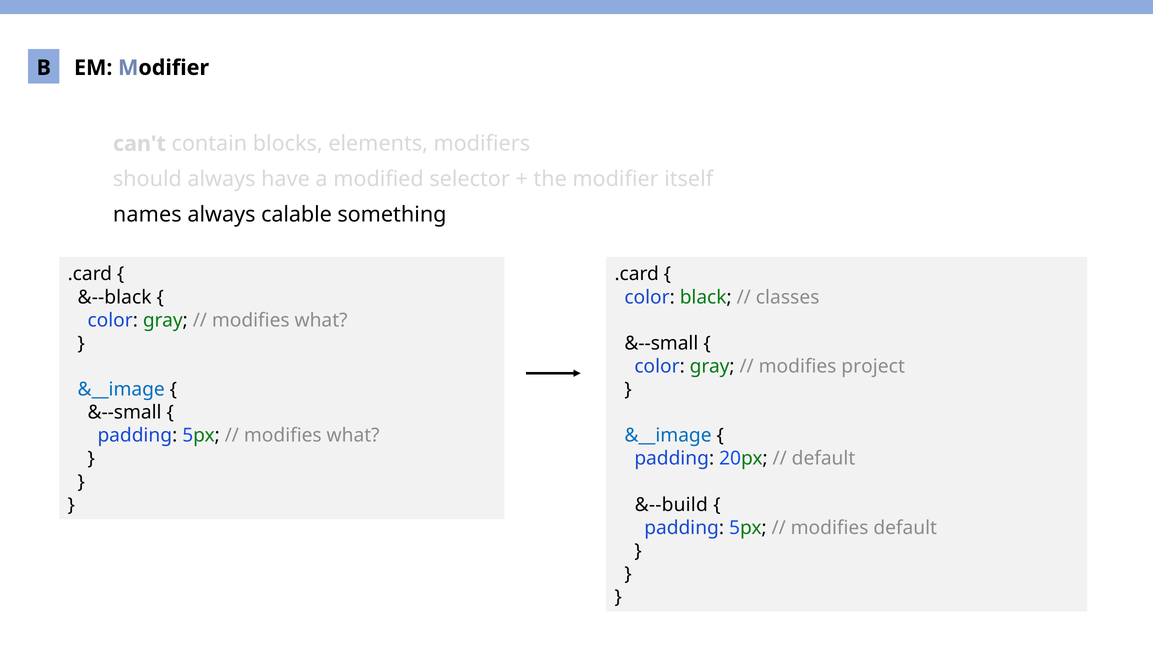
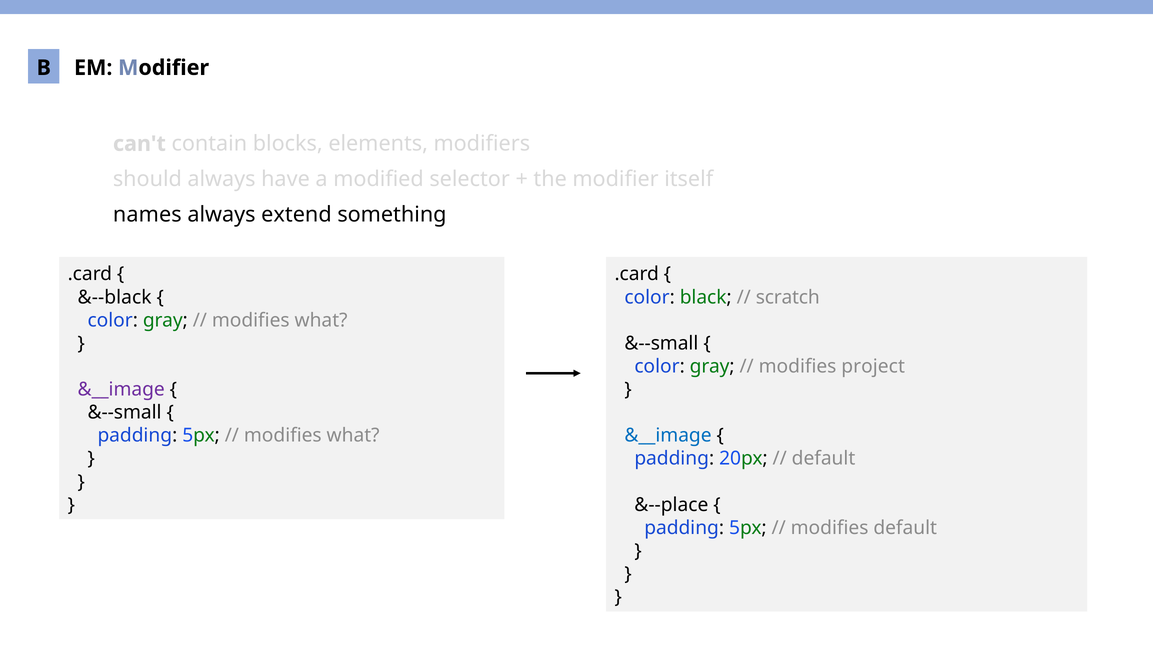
calable: calable -> extend (296, 214)
classes: classes -> scratch (788, 297)
&__image colour: blue -> purple (121, 389)
&--build: &--build -> &--place (671, 504)
